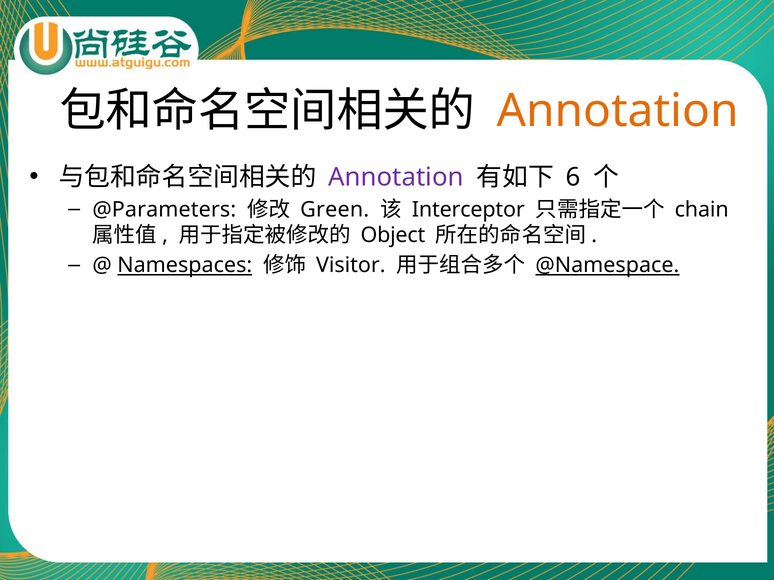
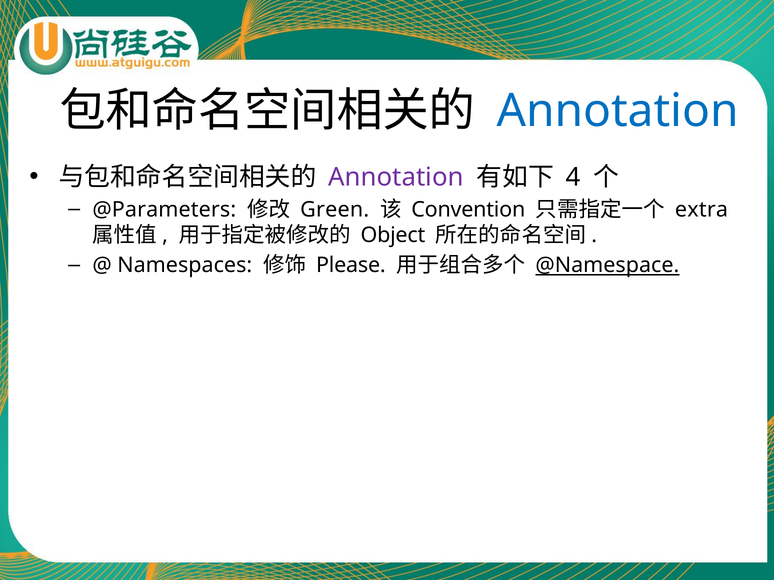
Annotation colour: orange -> blue (618, 111)
6: 6 -> 4 (573, 177)
Interceptor: Interceptor -> Convention (468, 210)
chain: chain -> extra (702, 210)
Namespaces underline: present -> none (185, 266)
Visitor: Visitor -> Please (351, 266)
